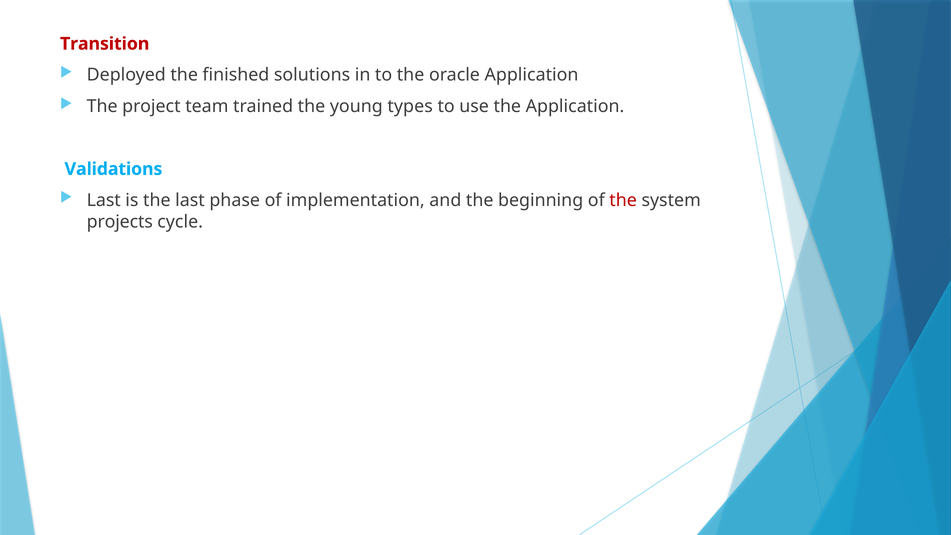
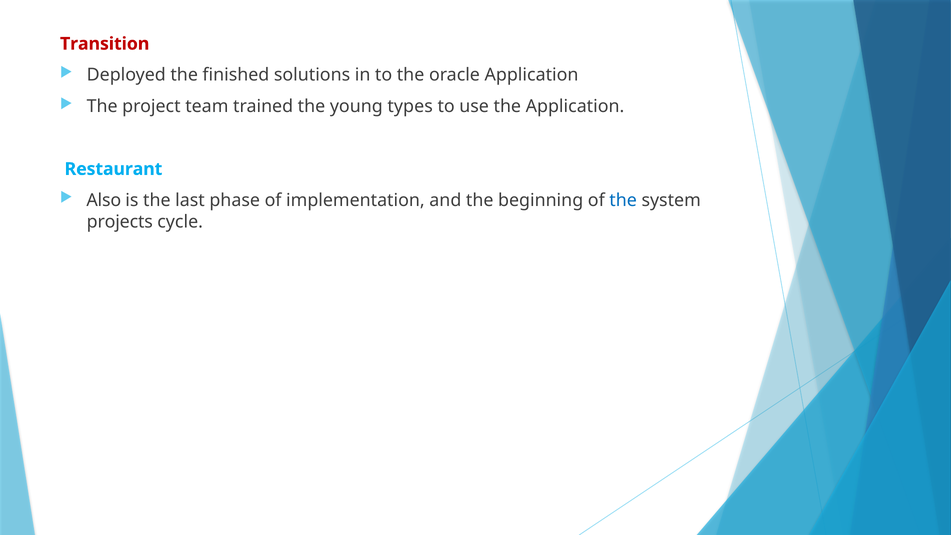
Validations: Validations -> Restaurant (113, 169)
Last: Last -> Also (104, 200)
the colour: red -> blue (623, 200)
